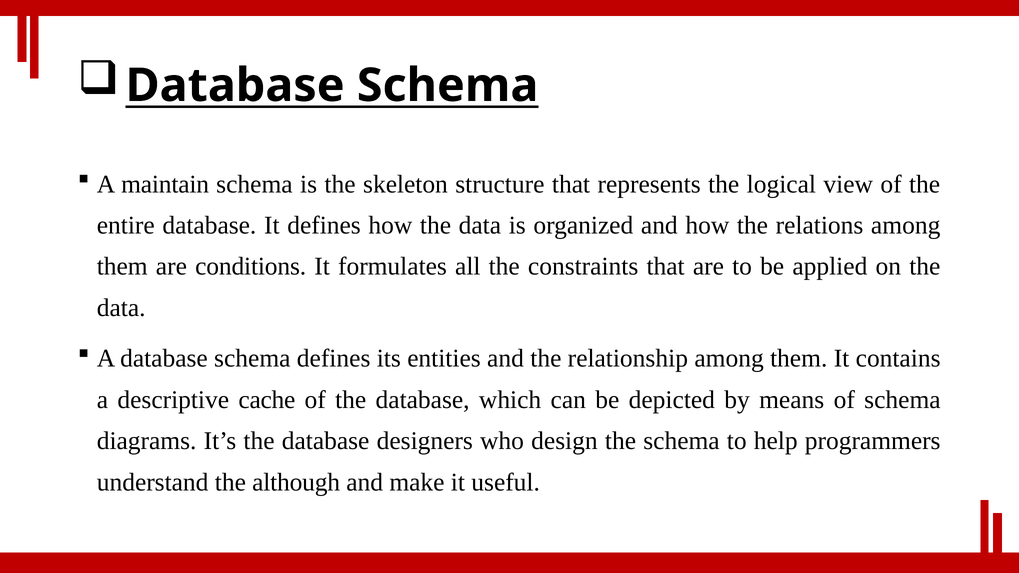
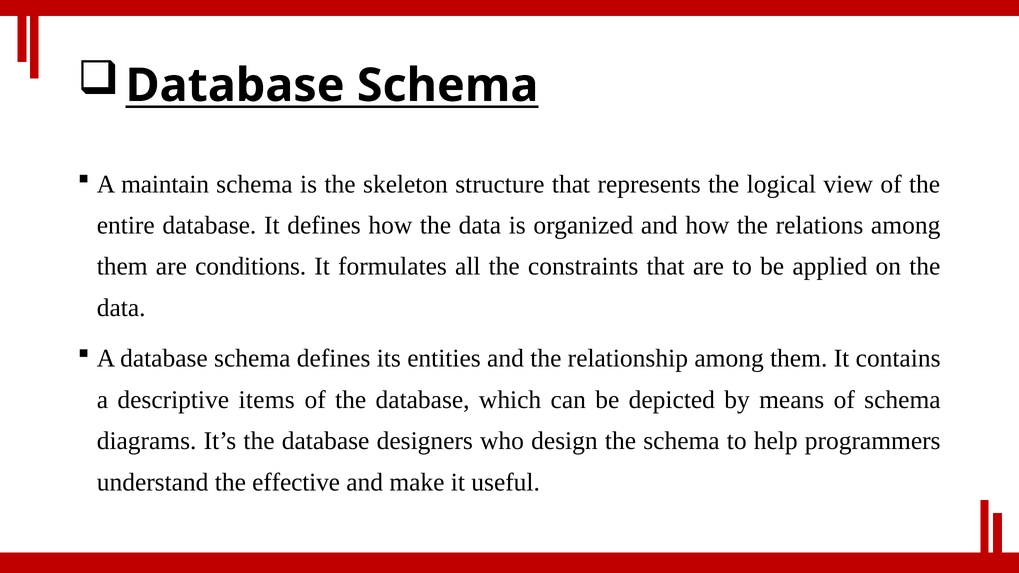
cache: cache -> items (267, 400)
although: although -> effective (296, 482)
